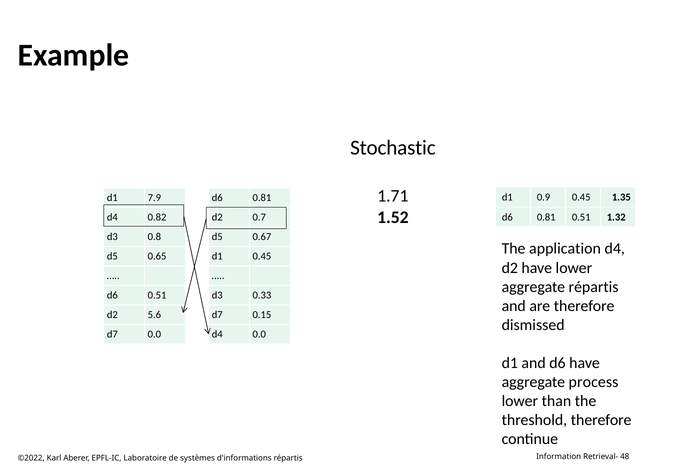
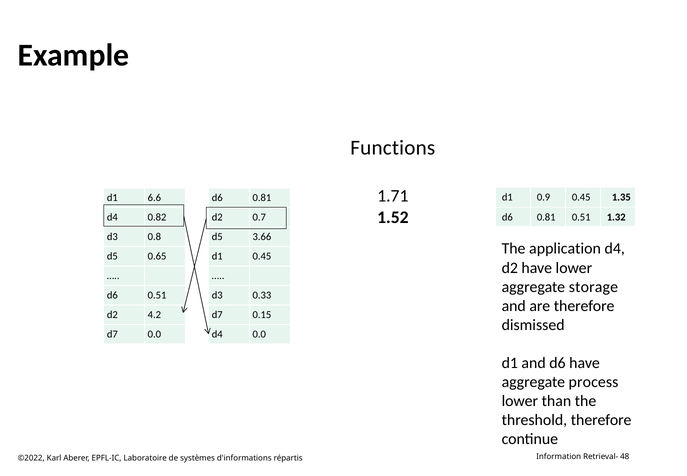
Stochastic: Stochastic -> Functions (393, 148)
7.9: 7.9 -> 6.6 (154, 198)
0.67: 0.67 -> 3.66 (262, 237)
aggregate répartis: répartis -> storage (593, 287)
5.6: 5.6 -> 4.2 (154, 314)
